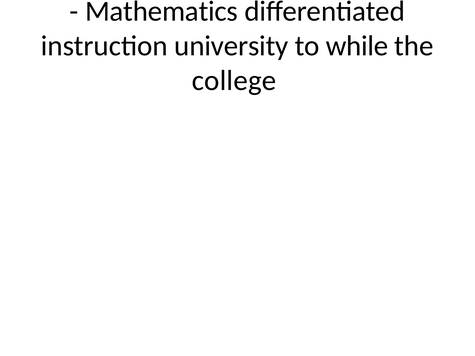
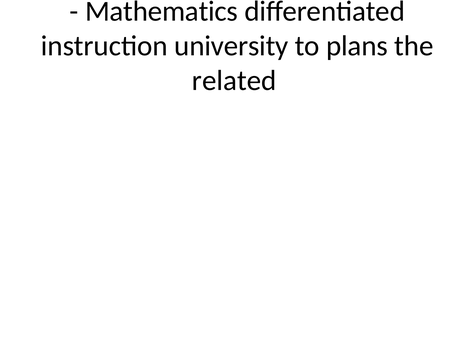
while: while -> plans (357, 46)
college: college -> related (234, 81)
